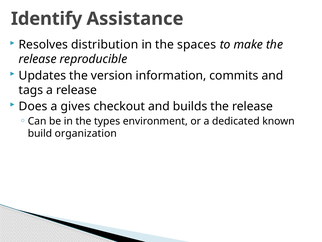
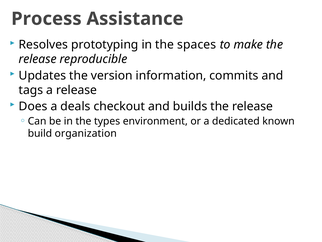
Identify: Identify -> Process (46, 19)
distribution: distribution -> prototyping (105, 45)
gives: gives -> deals (75, 106)
